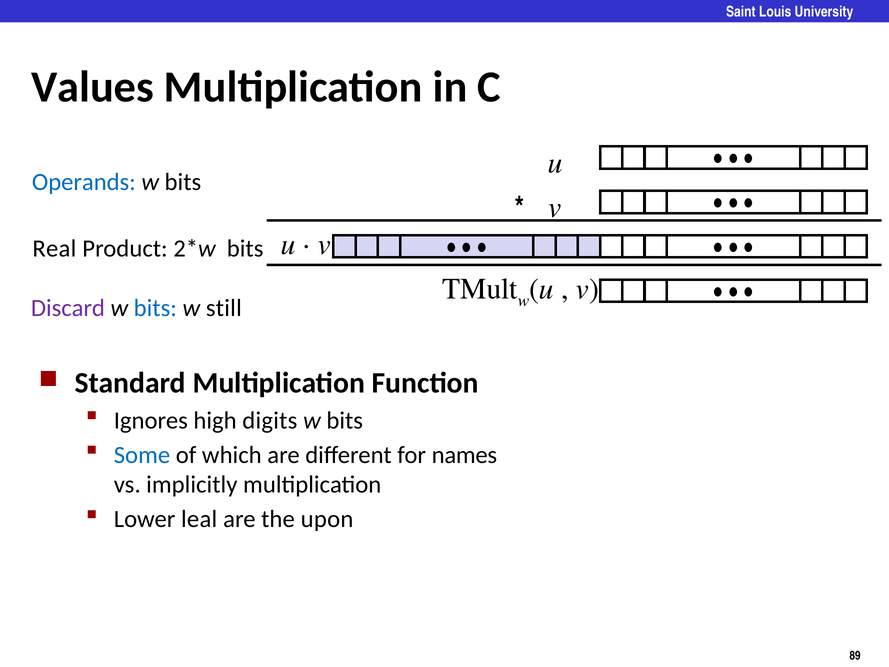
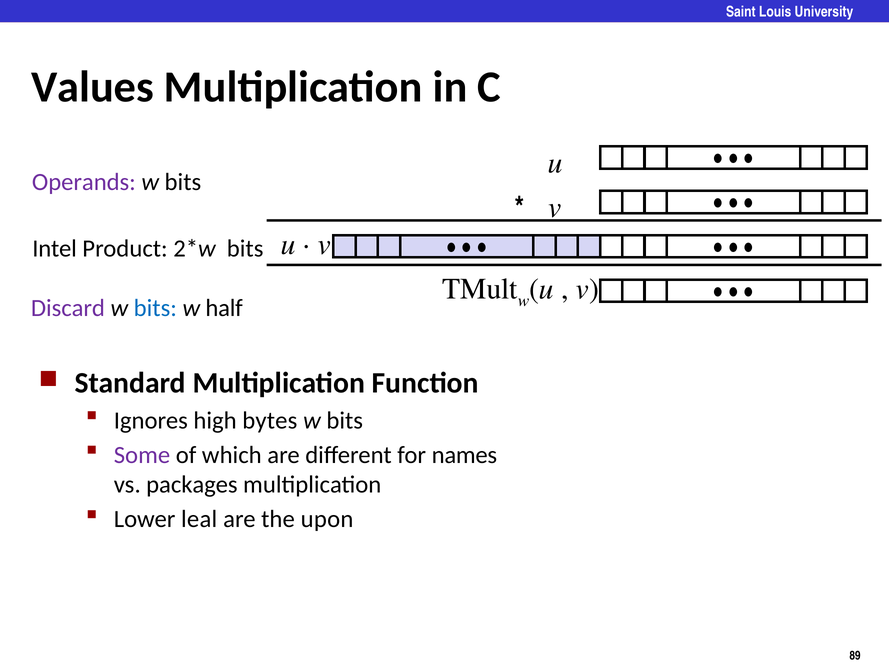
Operands colour: blue -> purple (84, 182)
Real: Real -> Intel (55, 249)
still: still -> half (224, 308)
digits: digits -> bytes (270, 420)
Some colour: blue -> purple (142, 455)
implicitly: implicitly -> packages (192, 484)
